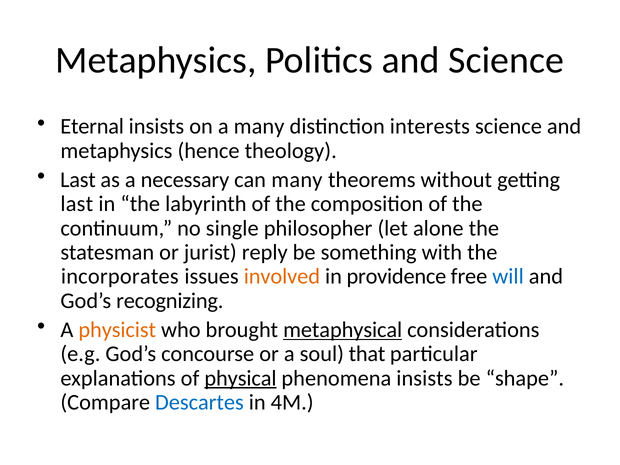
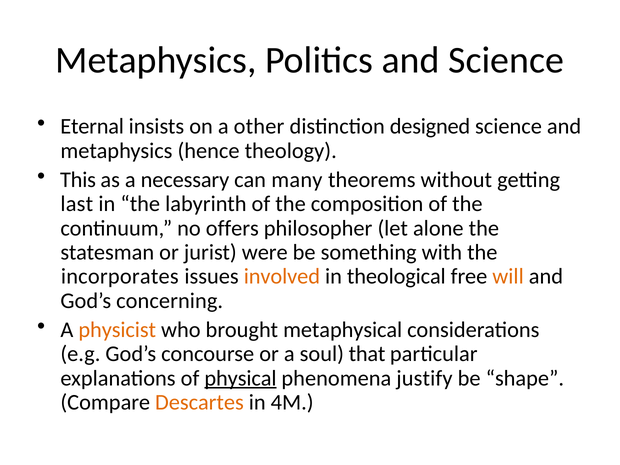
a many: many -> other (259, 127)
interests: interests -> designed (430, 127)
Last: Last -> This (78, 180)
single: single -> offers (232, 228)
reply: reply -> were (265, 252)
providence: providence -> theological (396, 277)
will colour: blue -> orange (508, 277)
recognizing: recognizing -> concerning (170, 301)
metaphysical underline: present -> none (343, 330)
phenomena insists: insists -> justify (424, 378)
Descartes colour: blue -> orange (199, 402)
